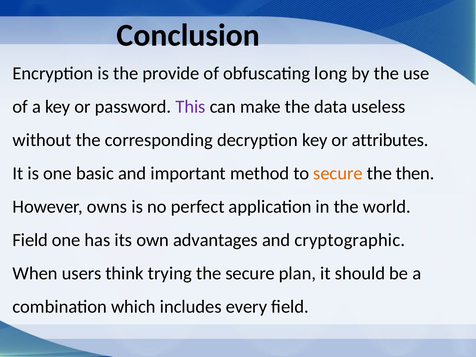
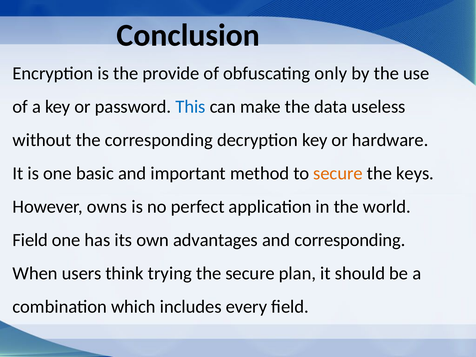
long: long -> only (331, 73)
This colour: purple -> blue (190, 107)
attributes: attributes -> hardware (390, 140)
then: then -> keys (415, 173)
and cryptographic: cryptographic -> corresponding (350, 240)
